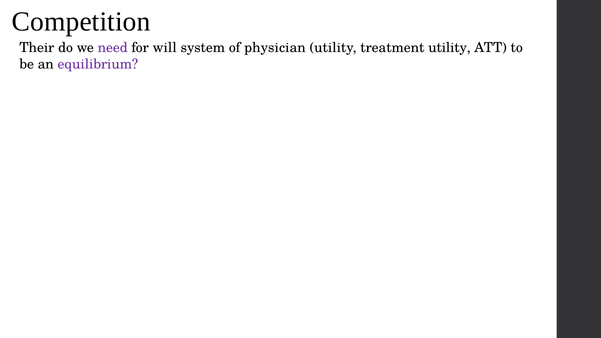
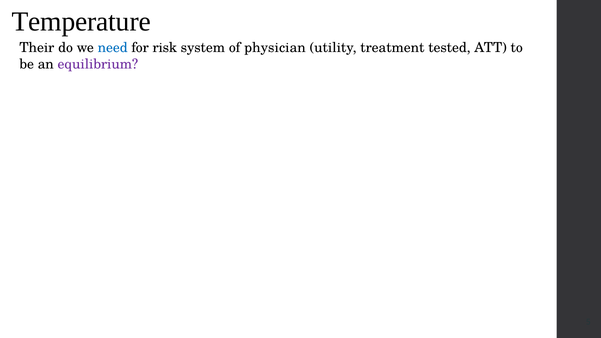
Competition: Competition -> Temperature (81, 22)
need colour: purple -> blue (113, 48)
will: will -> risk (165, 48)
treatment utility: utility -> tested (449, 48)
